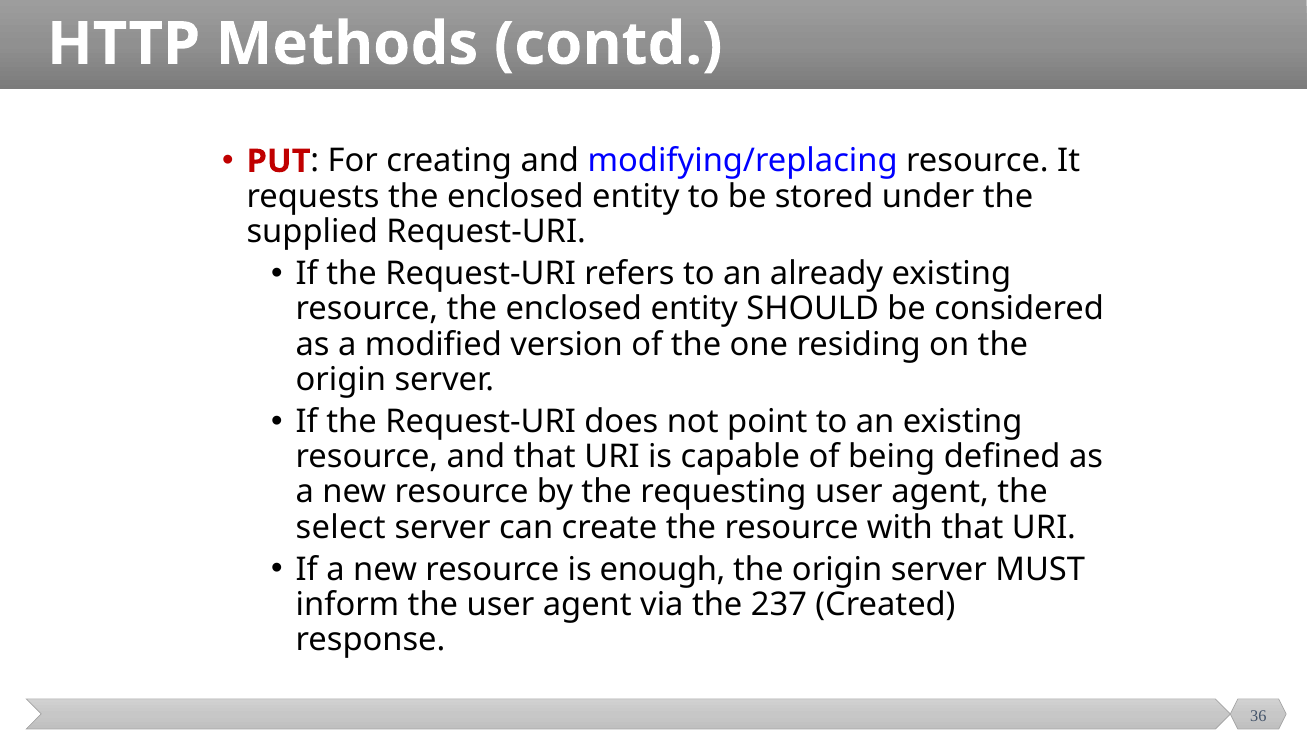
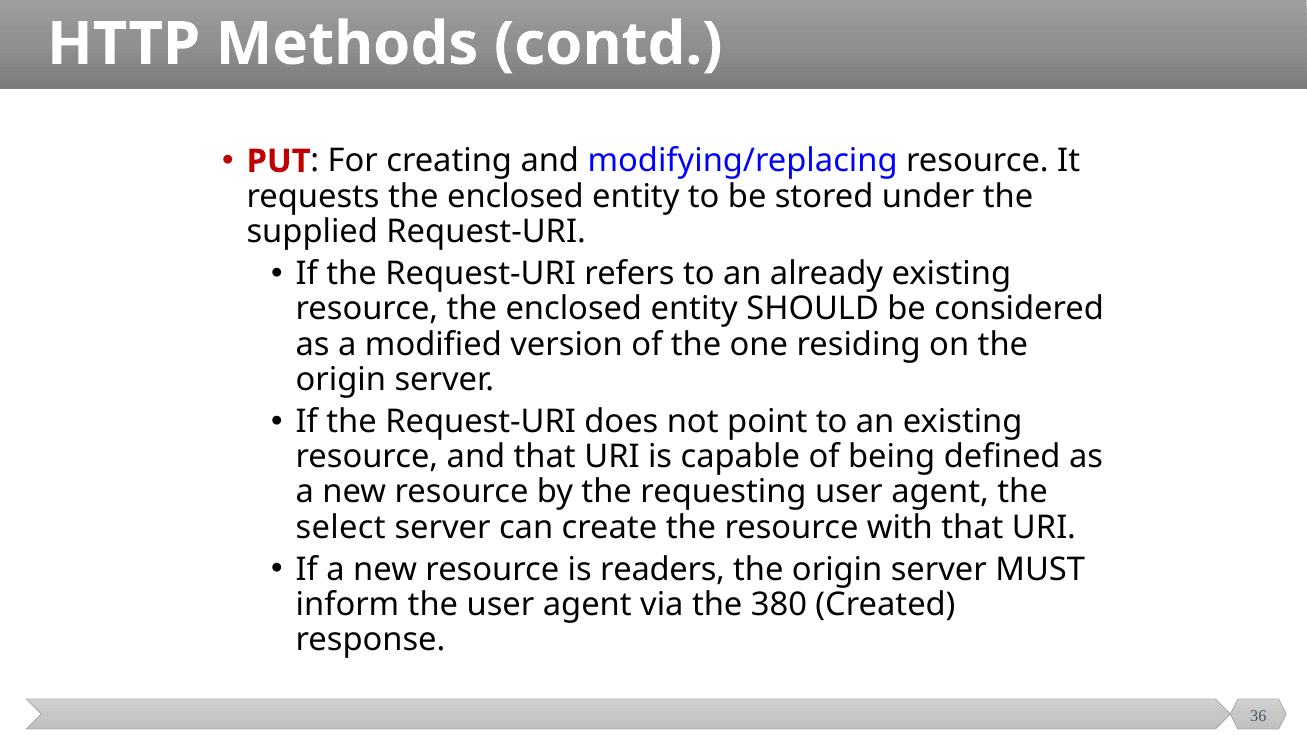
enough: enough -> readers (663, 570)
237: 237 -> 380 (779, 605)
